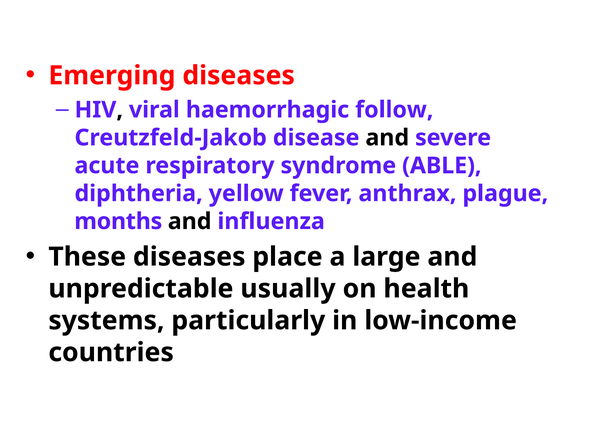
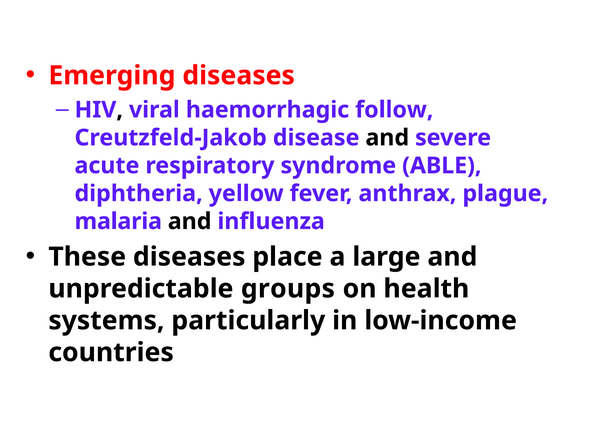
months: months -> malaria (118, 222)
usually: usually -> groups (288, 289)
